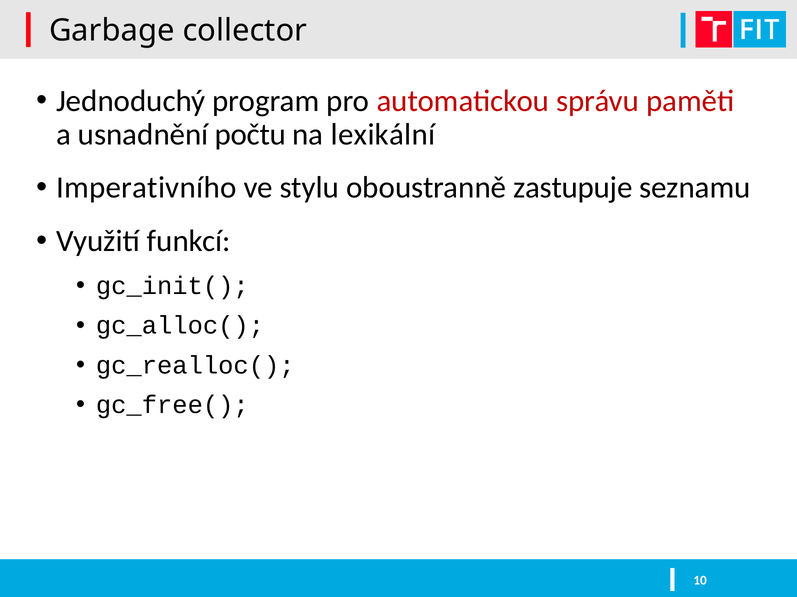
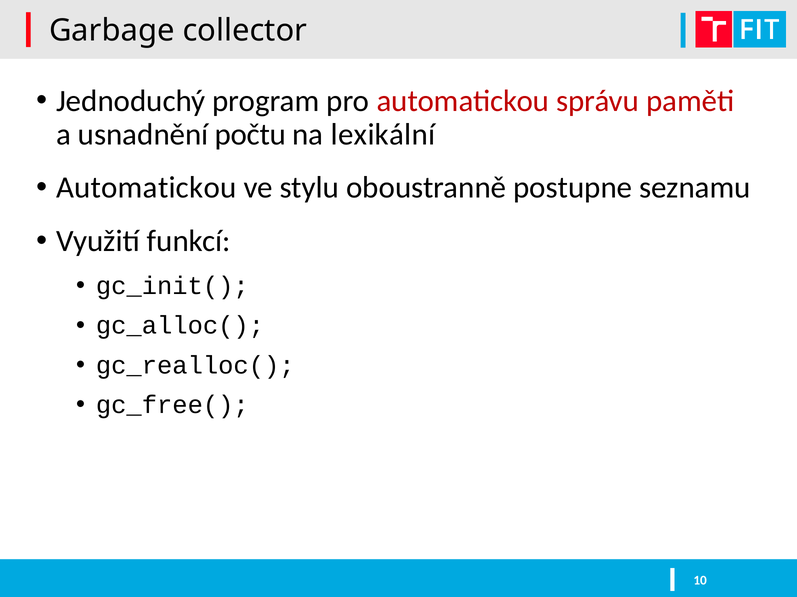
Imperativního: Imperativního -> Automatickou (146, 188)
zastupuje: zastupuje -> postupne (573, 188)
